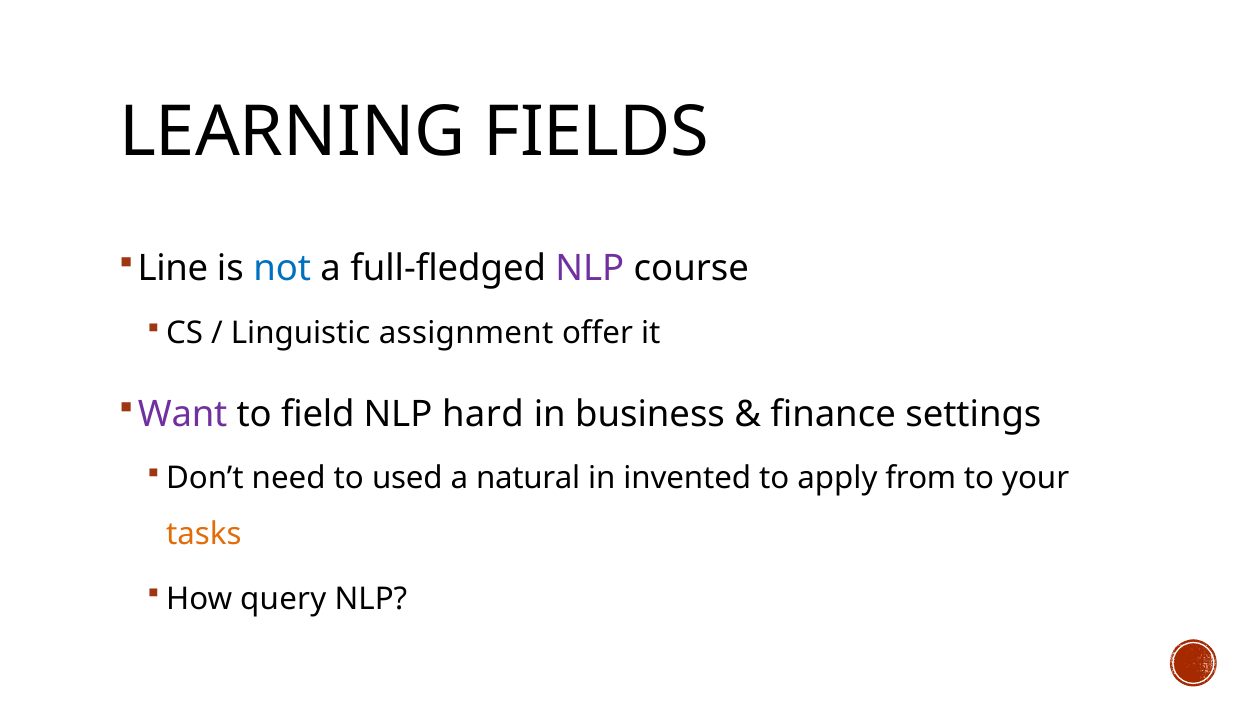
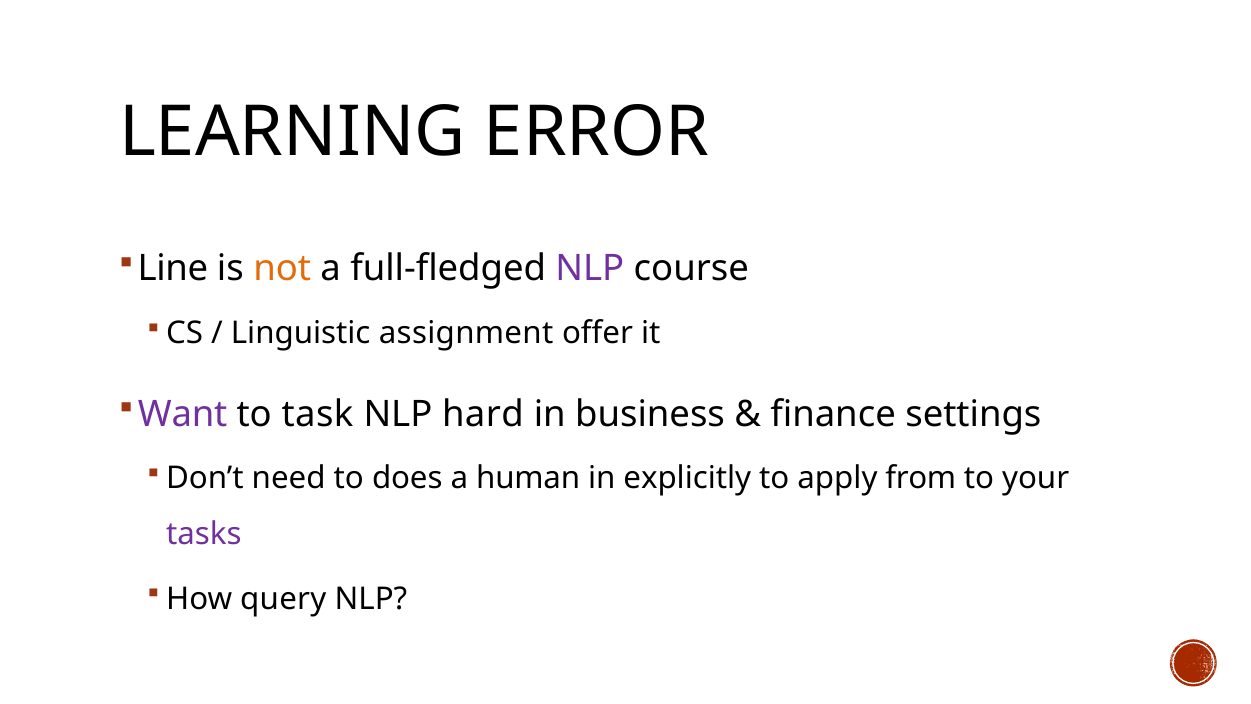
FIELDS: FIELDS -> ERROR (597, 132)
not colour: blue -> orange (282, 269)
field: field -> task (318, 414)
used: used -> does (407, 478)
natural: natural -> human (528, 478)
invented: invented -> explicitly (687, 478)
tasks colour: orange -> purple (204, 534)
